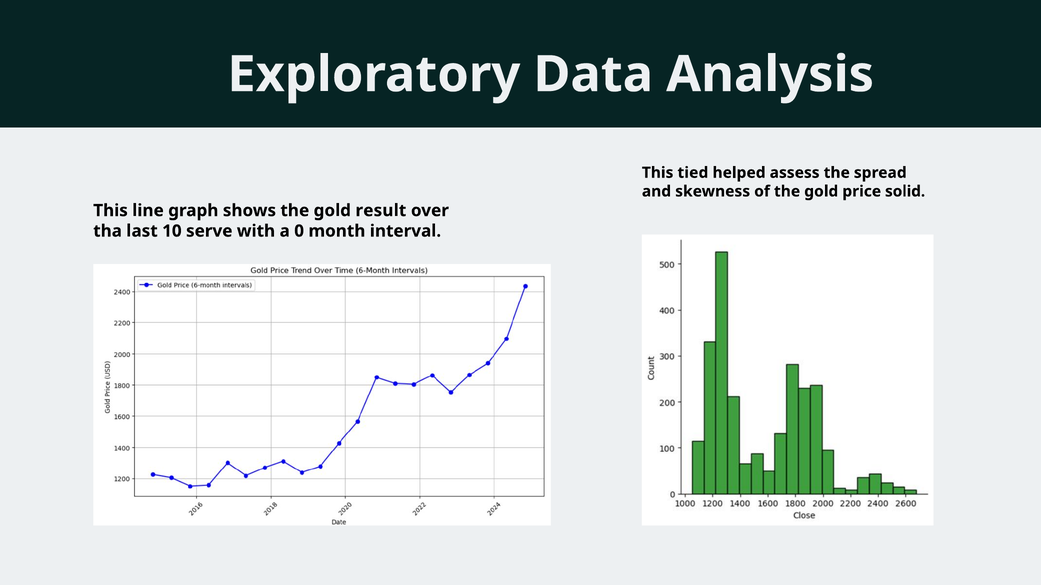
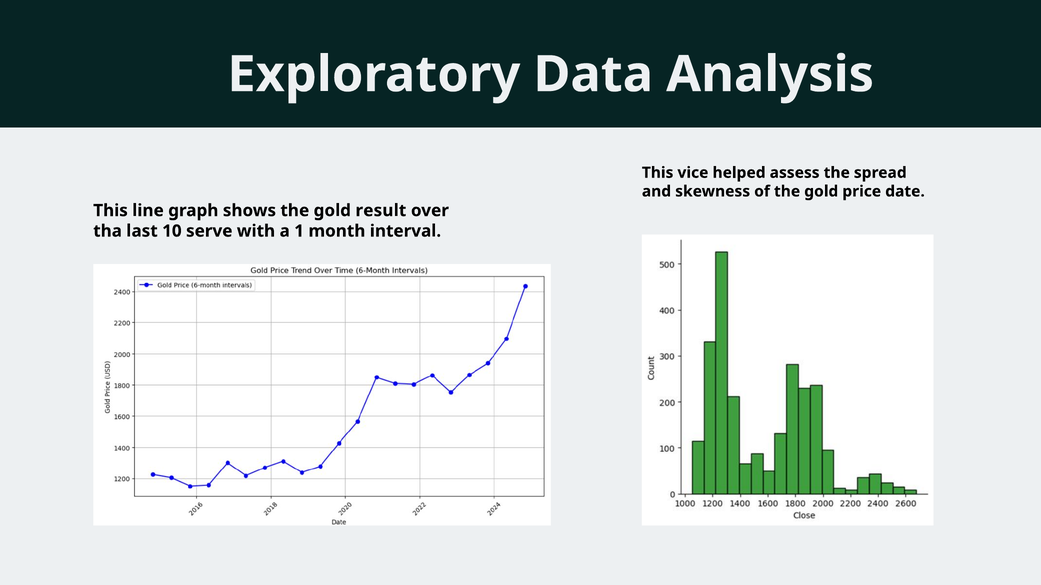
tied: tied -> vice (693, 173)
solid: solid -> date (905, 192)
0: 0 -> 1 (299, 231)
